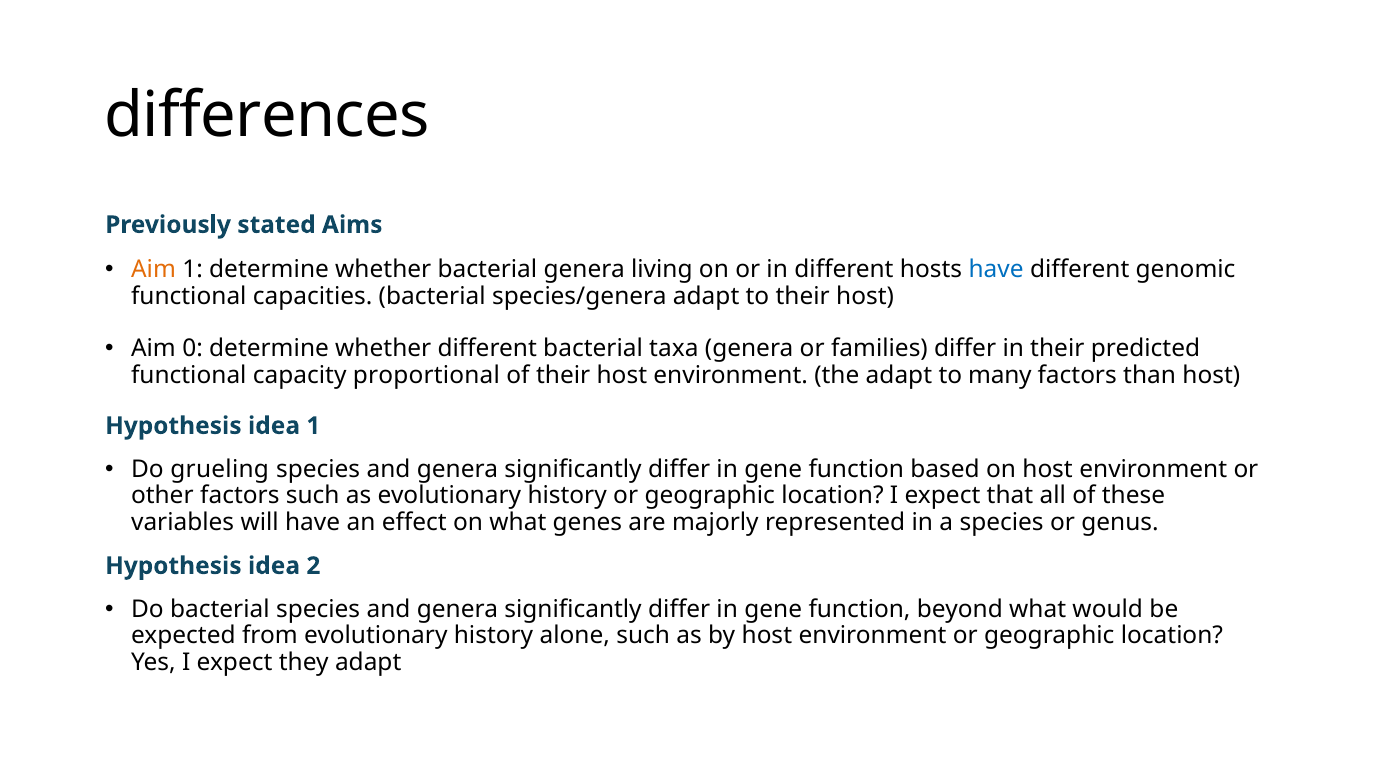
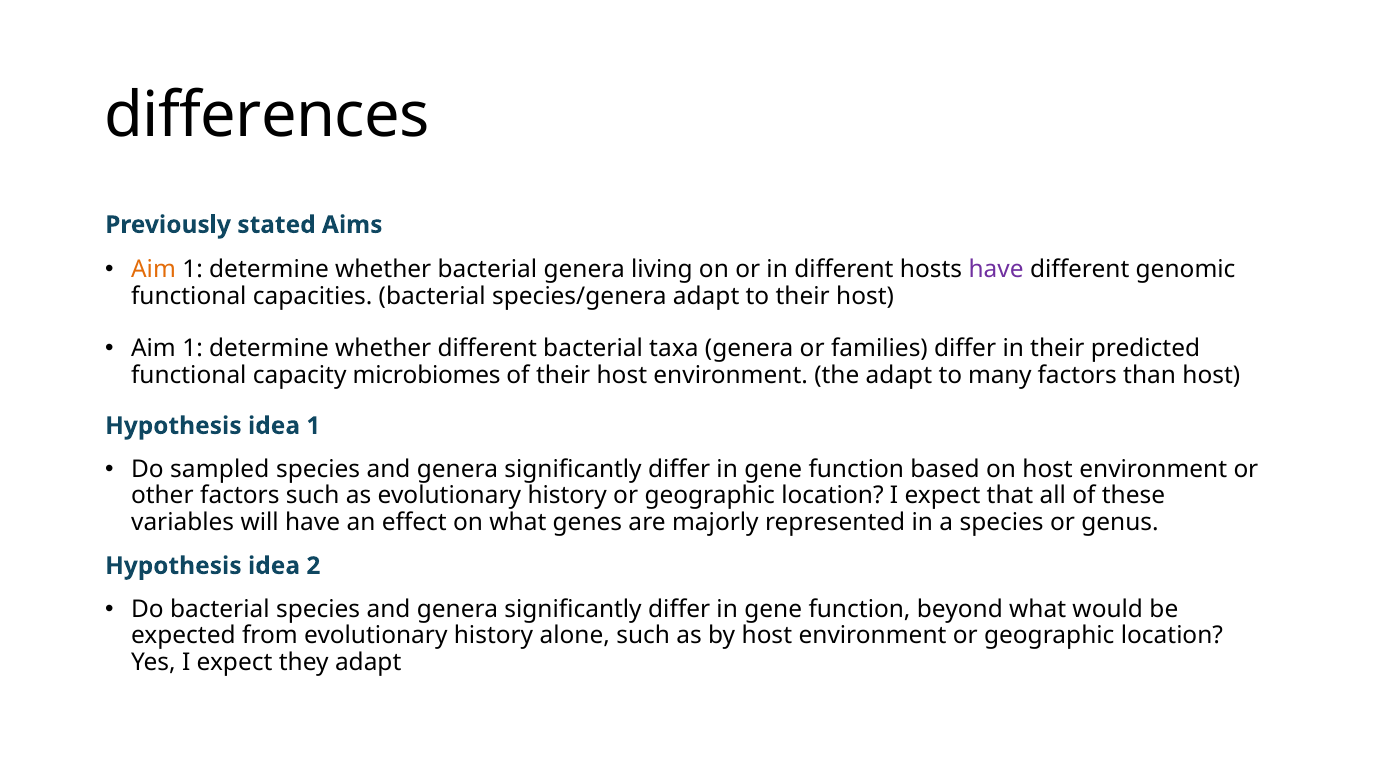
have colour: blue -> purple (996, 270)
0: 0 -> 1 (193, 349)
proportional: proportional -> microbiomes (427, 375)
grueling: grueling -> sampled (220, 470)
